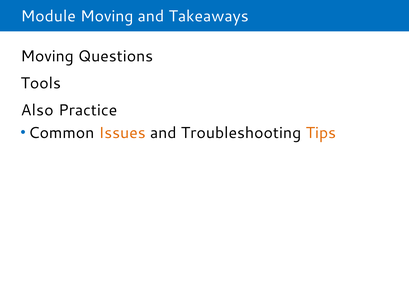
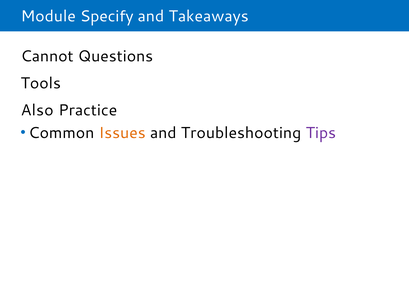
Module Moving: Moving -> Specify (107, 16)
Moving: Moving -> Cannot (47, 56)
Tips colour: orange -> purple (321, 133)
